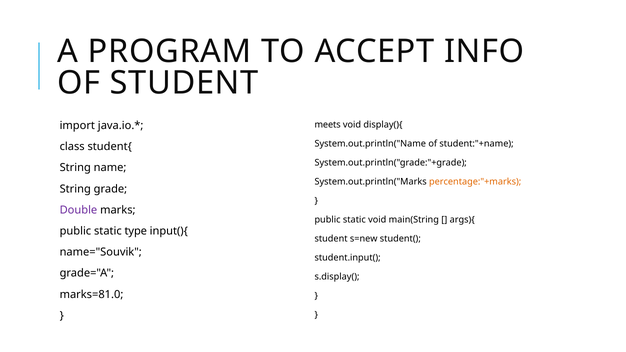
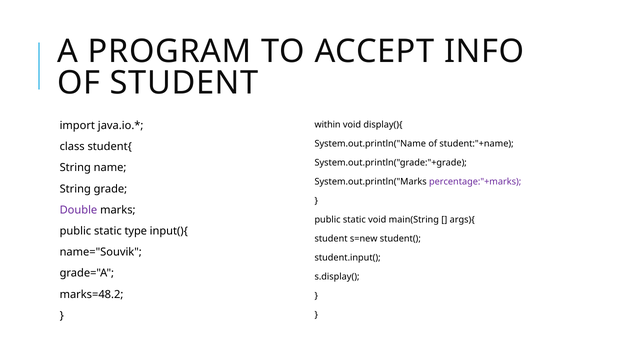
meets: meets -> within (328, 125)
percentage:"+marks colour: orange -> purple (475, 182)
marks=81.0: marks=81.0 -> marks=48.2 (92, 295)
